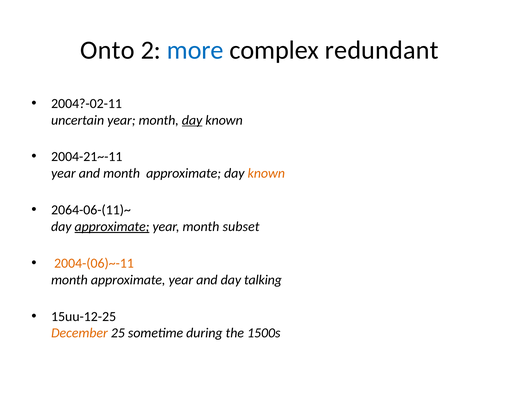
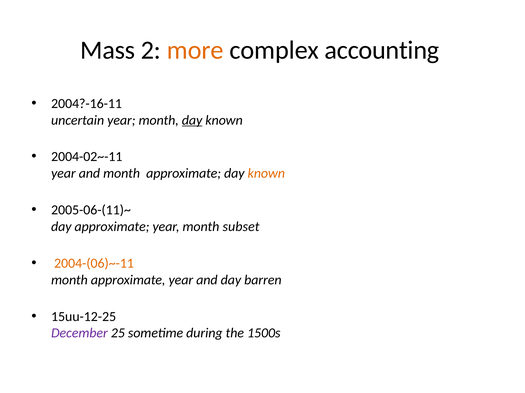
Onto: Onto -> Mass (108, 50)
more colour: blue -> orange (195, 50)
redundant: redundant -> accounting (382, 50)
2004?-02-11: 2004?-02-11 -> 2004?-16-11 (87, 104)
2004-21~-11: 2004-21~-11 -> 2004-02~-11 (87, 157)
2064-06-(11)~: 2064-06-(11)~ -> 2005-06-(11)~ (91, 210)
approximate underline: present -> none (112, 227)
talking: talking -> barren (263, 280)
December colour: orange -> purple (79, 334)
